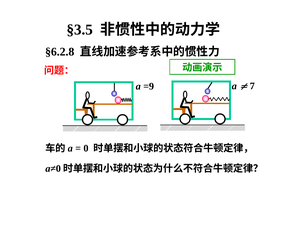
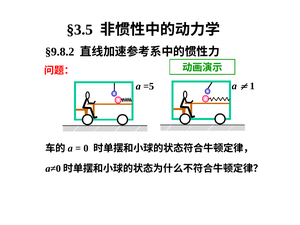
§6.2.8: §6.2.8 -> §9.8.2 (60, 52)
=9: =9 -> =5 (149, 86)
7: 7 -> 1 (252, 86)
